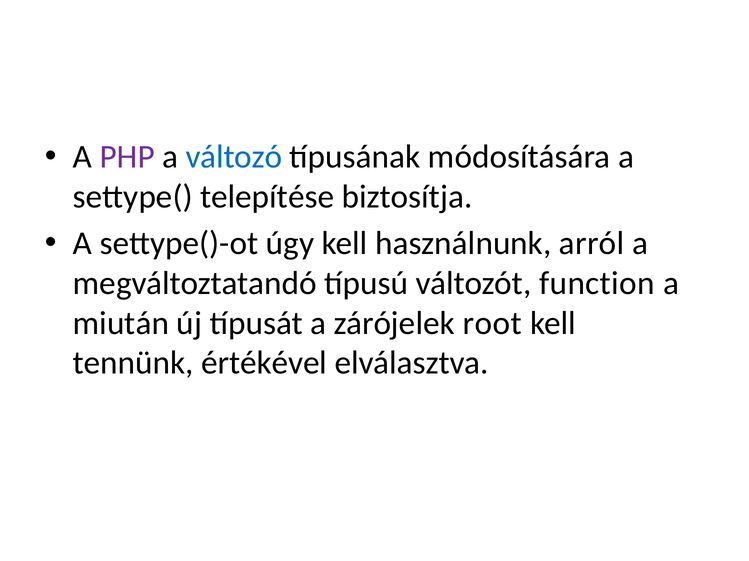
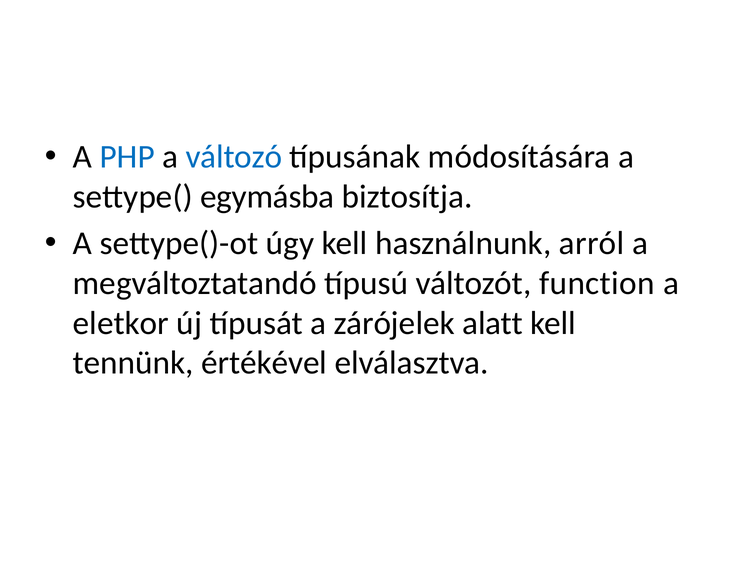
PHP colour: purple -> blue (127, 157)
telepítése: telepítése -> egymásba (267, 197)
miután: miután -> eletkor (121, 324)
root: root -> alatt (493, 324)
